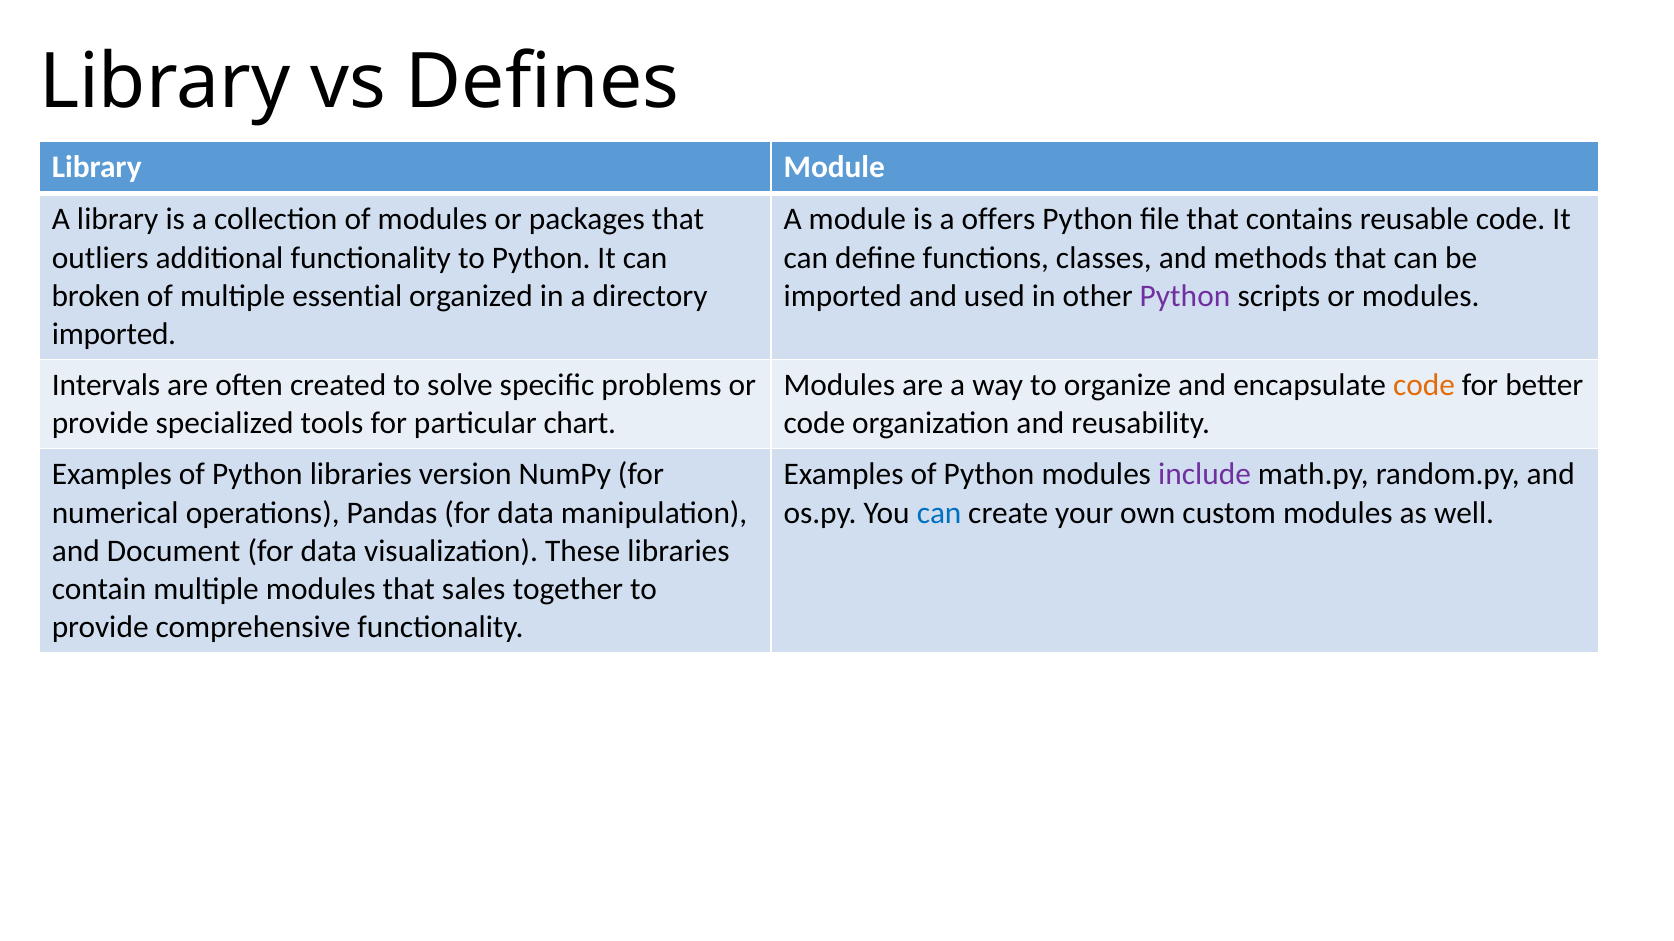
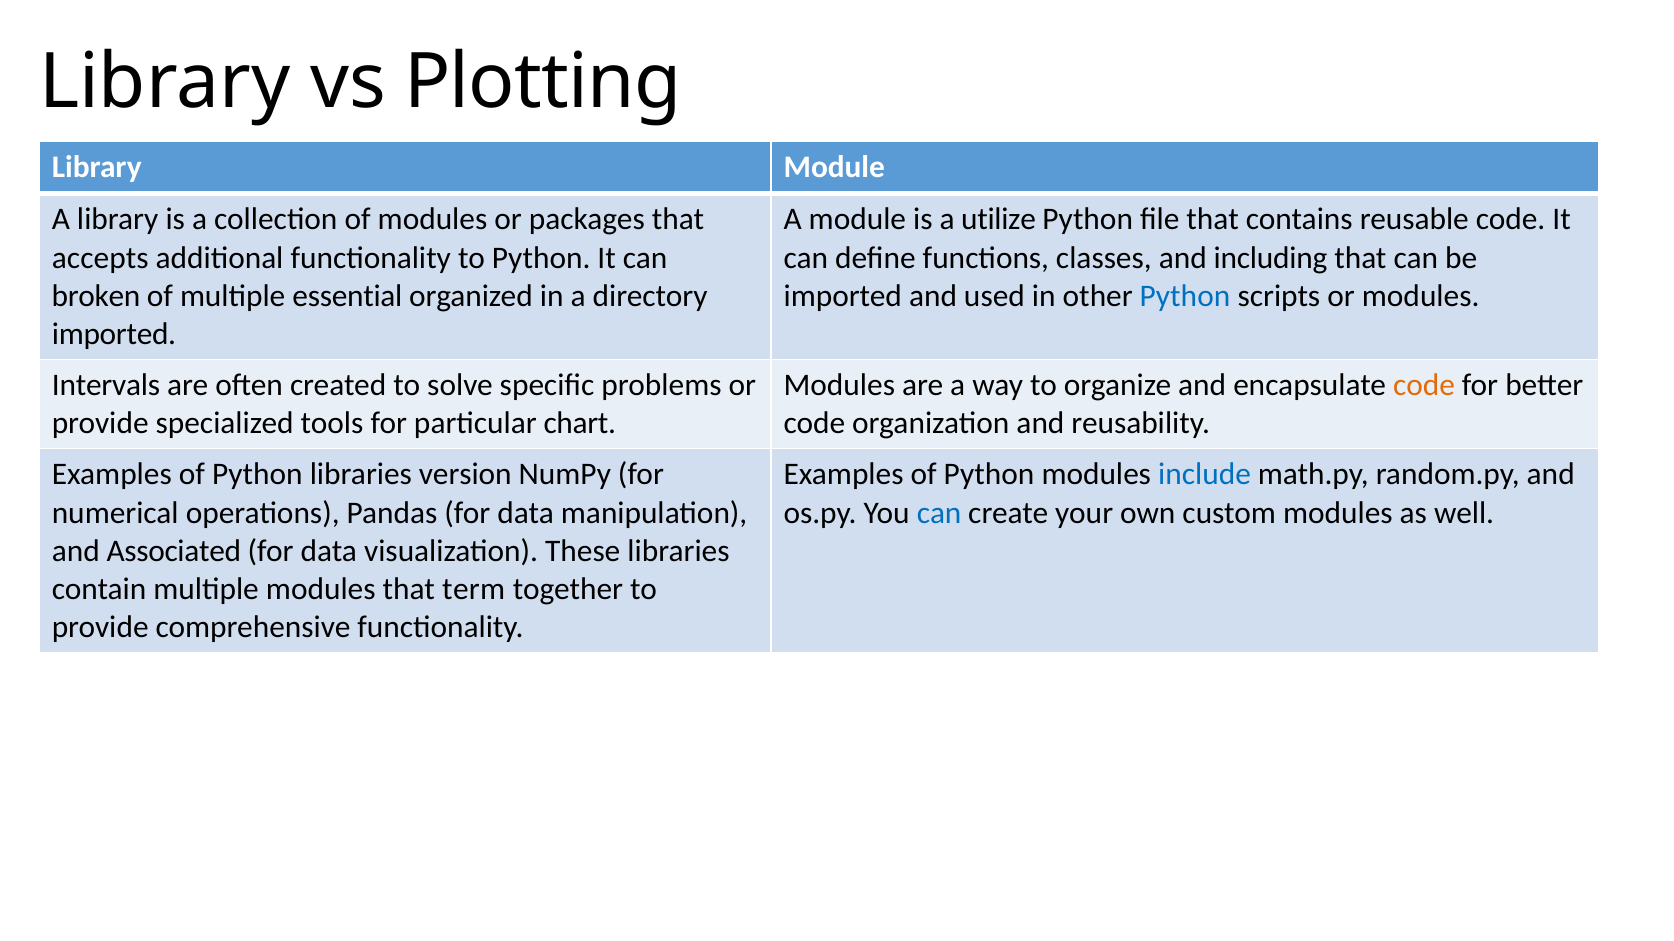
Defines: Defines -> Plotting (543, 82)
offers: offers -> utilize (999, 220)
outliers: outliers -> accepts (100, 258)
methods: methods -> including (1271, 258)
Python colour: purple -> blue (1185, 296)
include colour: purple -> blue (1205, 475)
Document: Document -> Associated (174, 551)
sales: sales -> term (474, 590)
